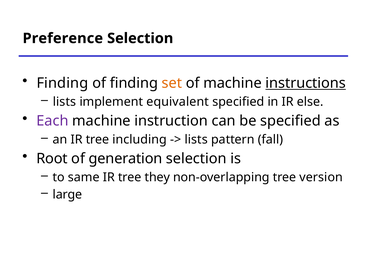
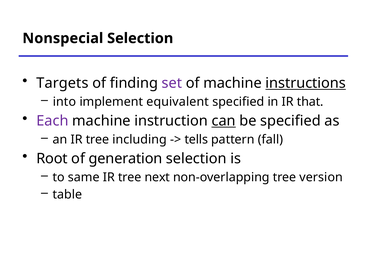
Preference: Preference -> Nonspecial (63, 38)
Finding: Finding -> Targets (62, 83)
set colour: orange -> purple (172, 83)
lists: lists -> into (64, 102)
else: else -> that (310, 102)
can underline: none -> present (224, 121)
lists: lists -> tells (196, 139)
they: they -> next (157, 177)
large: large -> table (67, 194)
